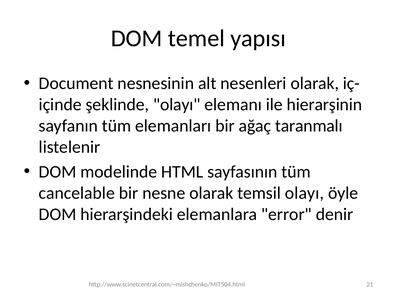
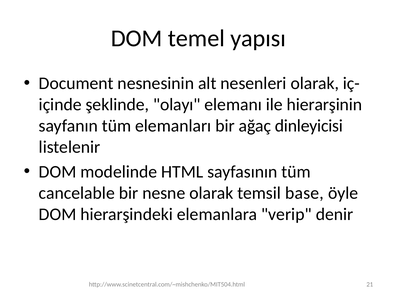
taranmalı: taranmalı -> dinleyicisi (309, 126)
temsil olayı: olayı -> base (304, 193)
error: error -> verip (286, 214)
